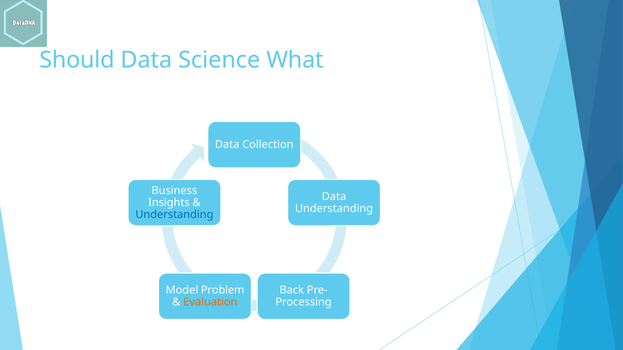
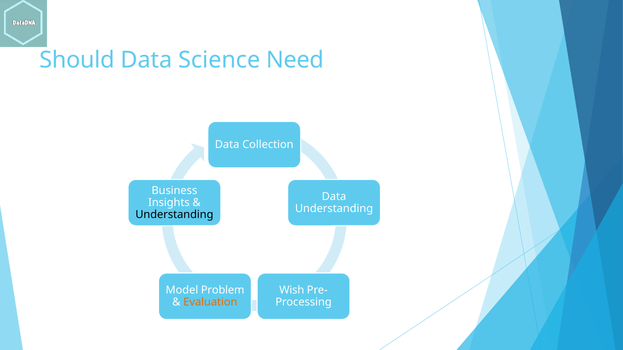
What: What -> Need (295, 60)
Understanding colour: blue -> black (174, 215)
Back: Back -> Wish (292, 291)
